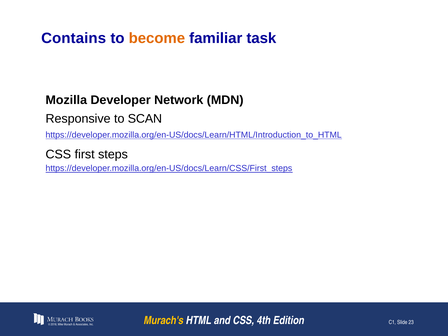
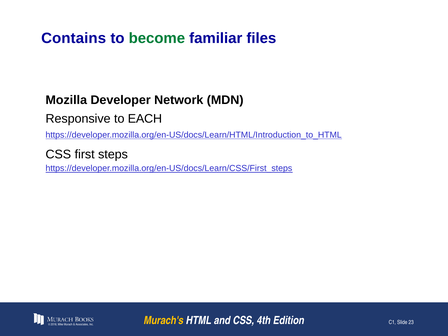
become colour: orange -> green (157, 38)
task: task -> files (261, 38)
SCAN: SCAN -> EACH (145, 119)
